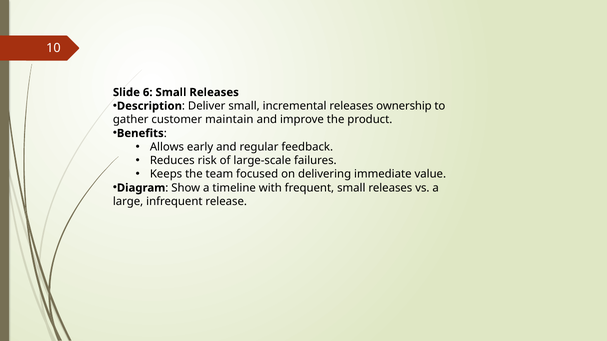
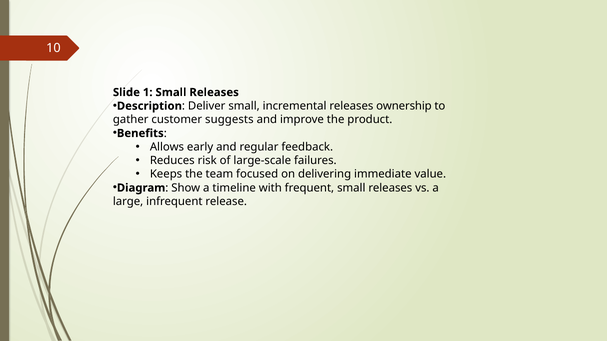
6: 6 -> 1 (148, 92)
maintain: maintain -> suggests (229, 120)
